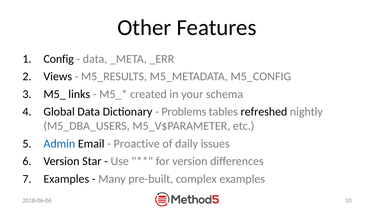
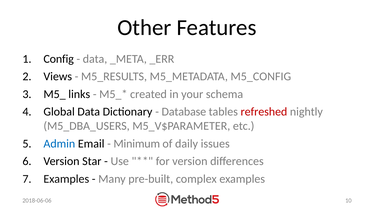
Problems: Problems -> Database (184, 112)
refreshed colour: black -> red (264, 112)
Proactive: Proactive -> Minimum (137, 144)
